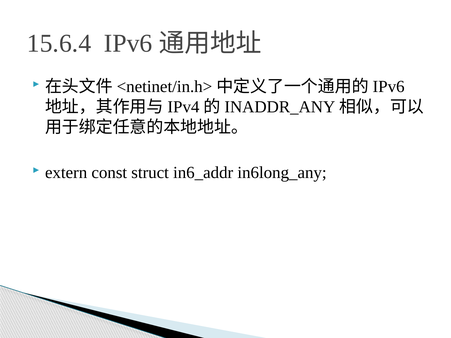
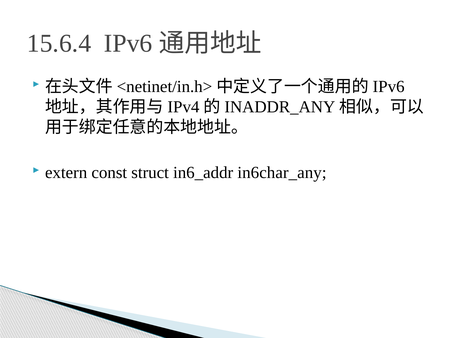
in6long_any: in6long_any -> in6char_any (282, 173)
